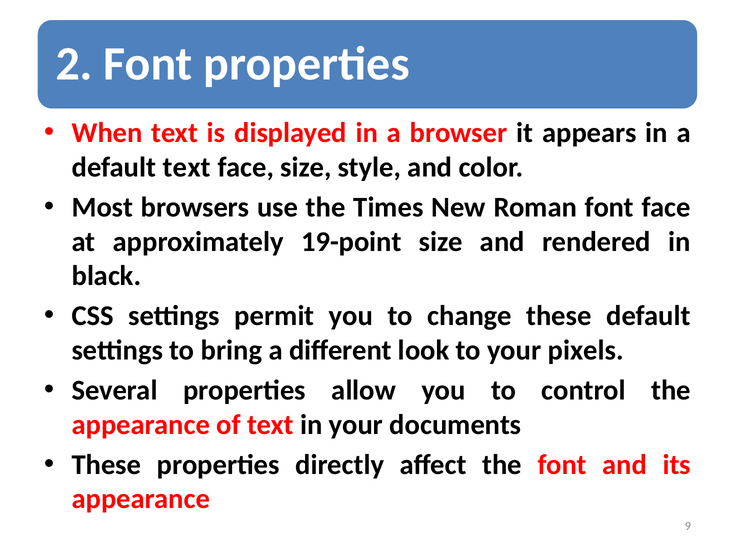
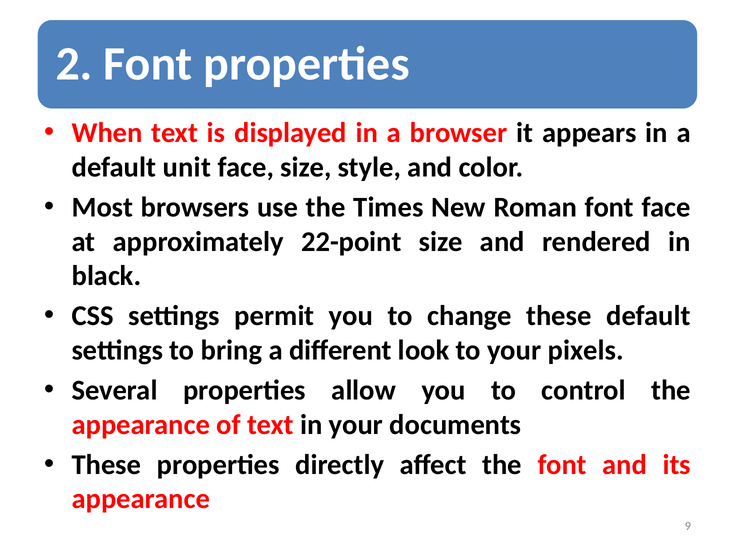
default text: text -> unit (187, 167)
19-point: 19-point -> 22-point (351, 242)
